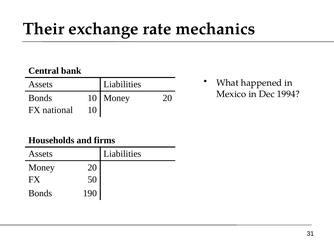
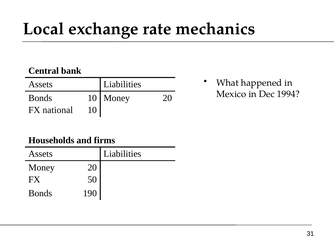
Their: Their -> Local (44, 29)
